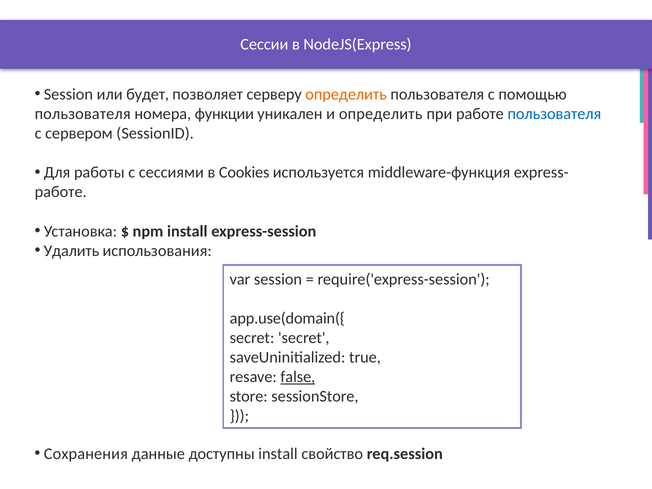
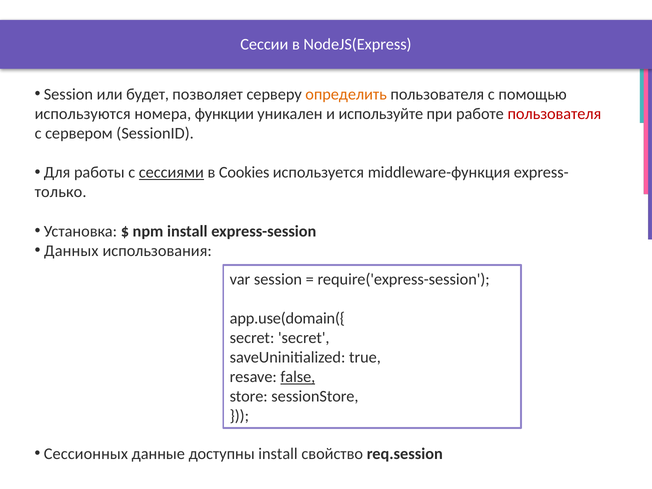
пользователя: пользователя -> используются (83, 114)
и определить: определить -> используйте (381, 114)
пользователя colour: blue -> red (554, 114)
сессиями underline: none -> present (171, 173)
работе: работе -> только (61, 192)
Удалить: Удалить -> Данных (71, 251)
Сохранения: Сохранения -> Сессионных (86, 454)
